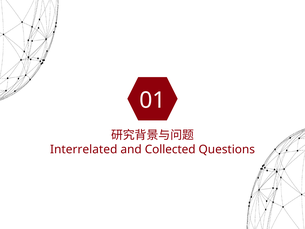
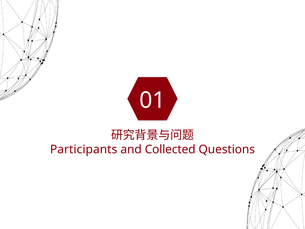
Interrelated: Interrelated -> Participants (84, 149)
